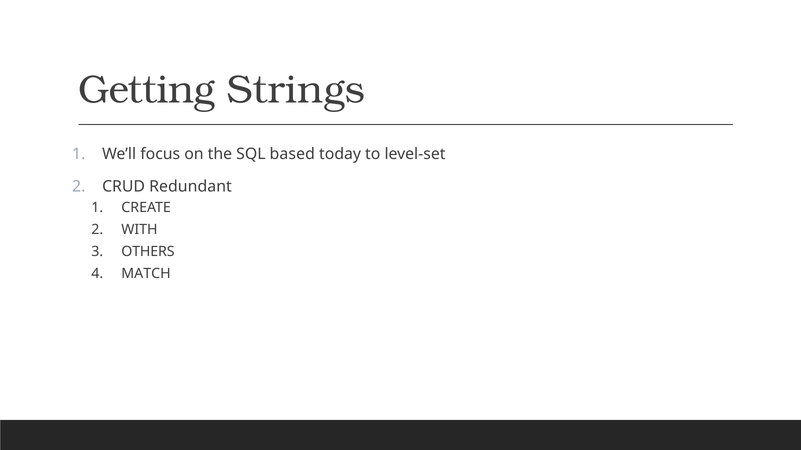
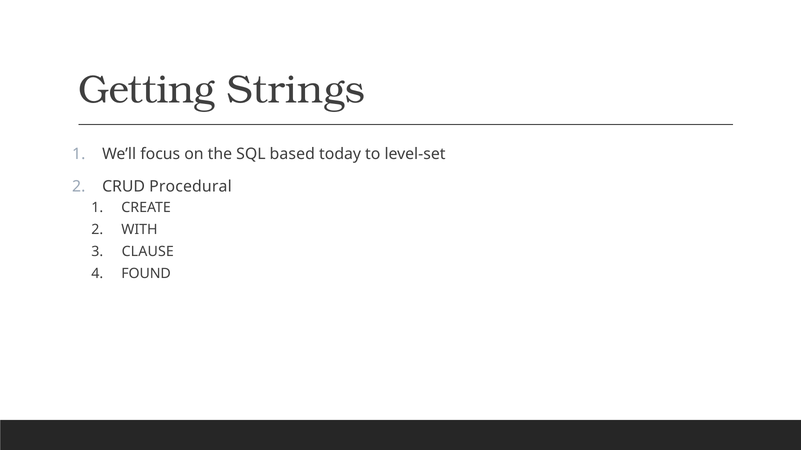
Redundant: Redundant -> Procedural (190, 187)
OTHERS: OTHERS -> CLAUSE (148, 252)
MATCH: MATCH -> FOUND (146, 274)
